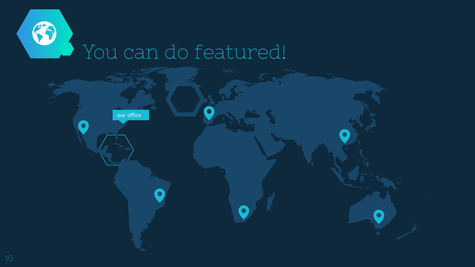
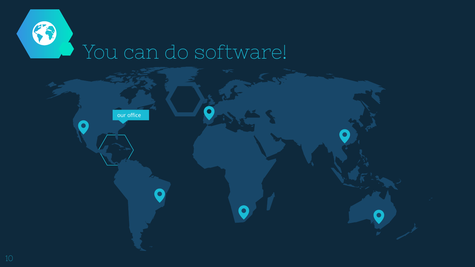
featured: featured -> software (241, 52)
